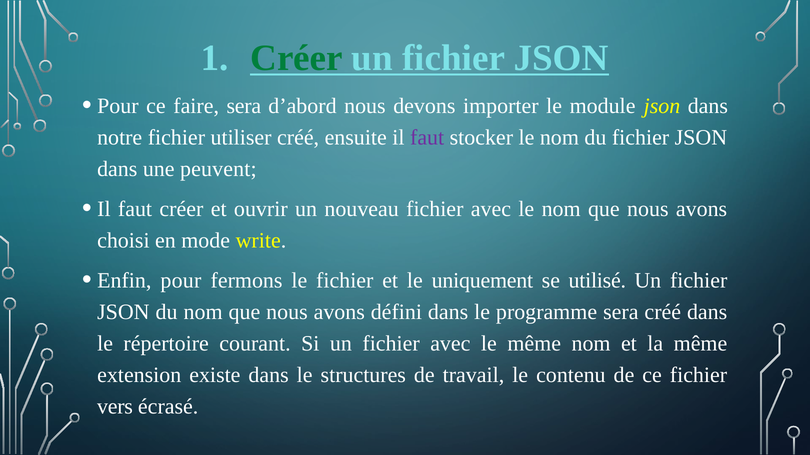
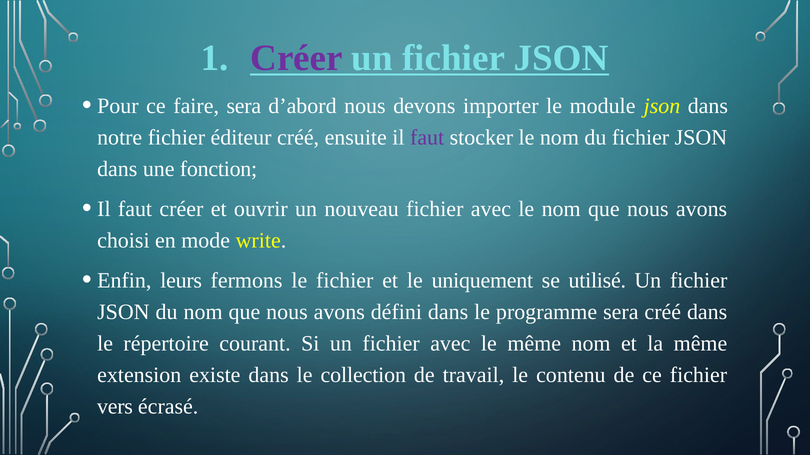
Créer colour: green -> purple (297, 58)
utiliser: utiliser -> éditeur (241, 138)
peuvent: peuvent -> fonction (219, 169)
Enfin pour: pour -> leurs (181, 281)
structures: structures -> collection (363, 375)
